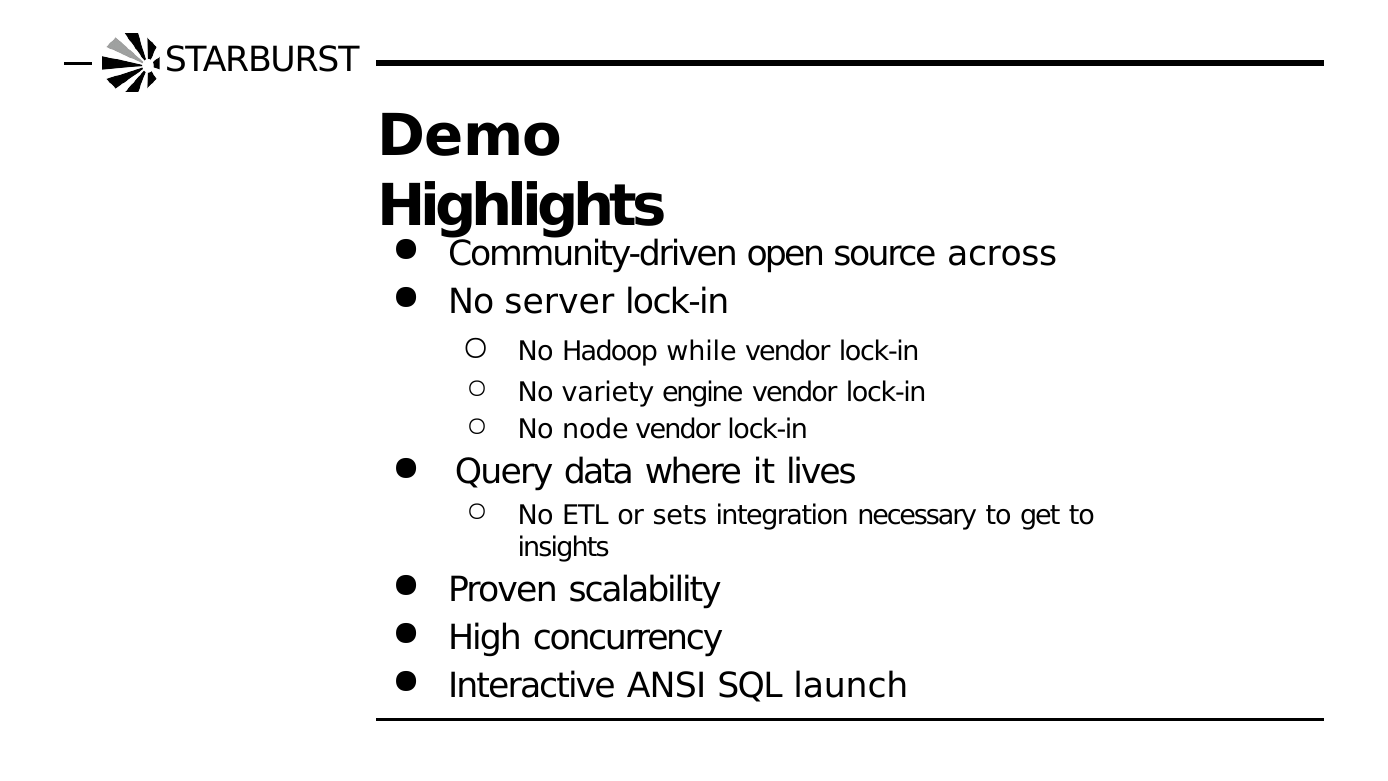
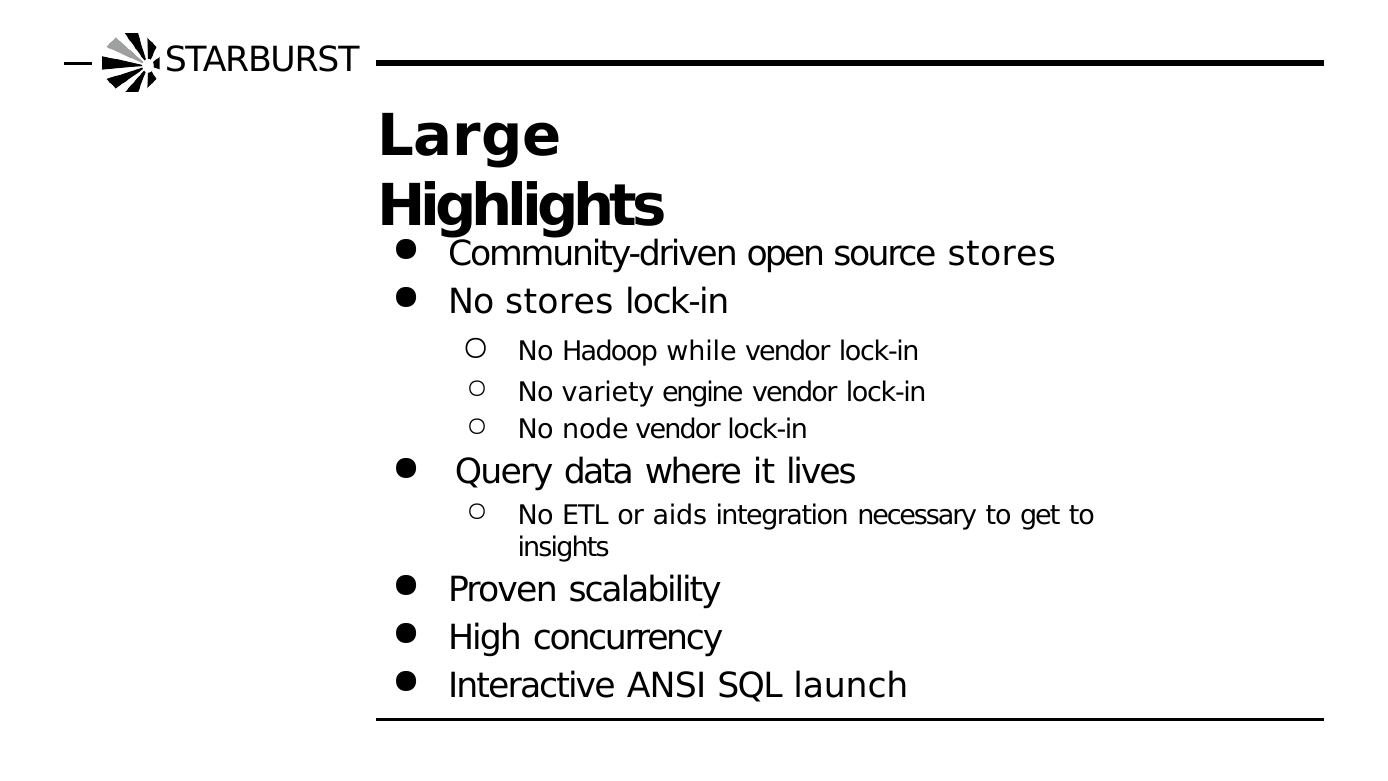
Demo: Demo -> Large (469, 137)
source across: across -> stores (1002, 254)
No server: server -> stores (559, 302)
sets: sets -> aids (680, 515)
